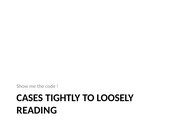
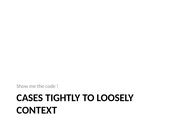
READING: READING -> CONTEXT (37, 110)
